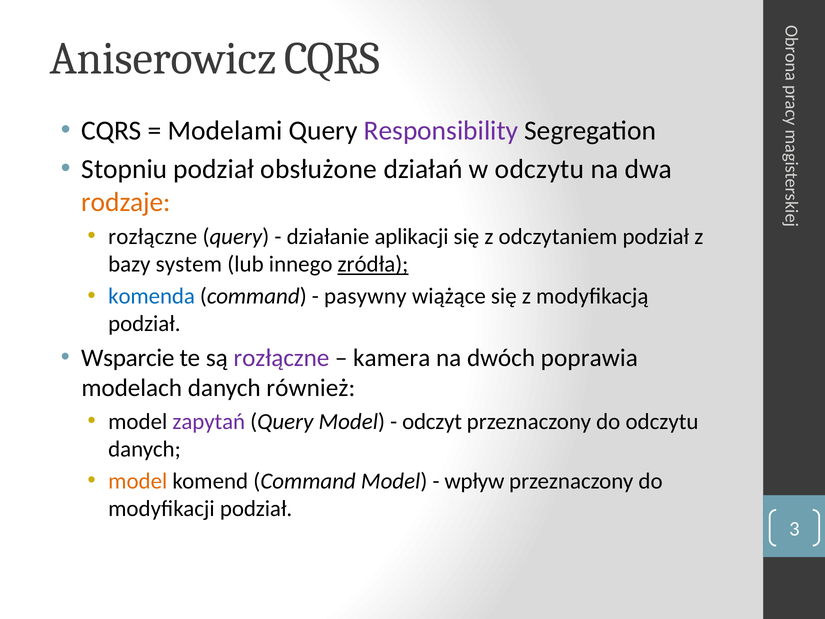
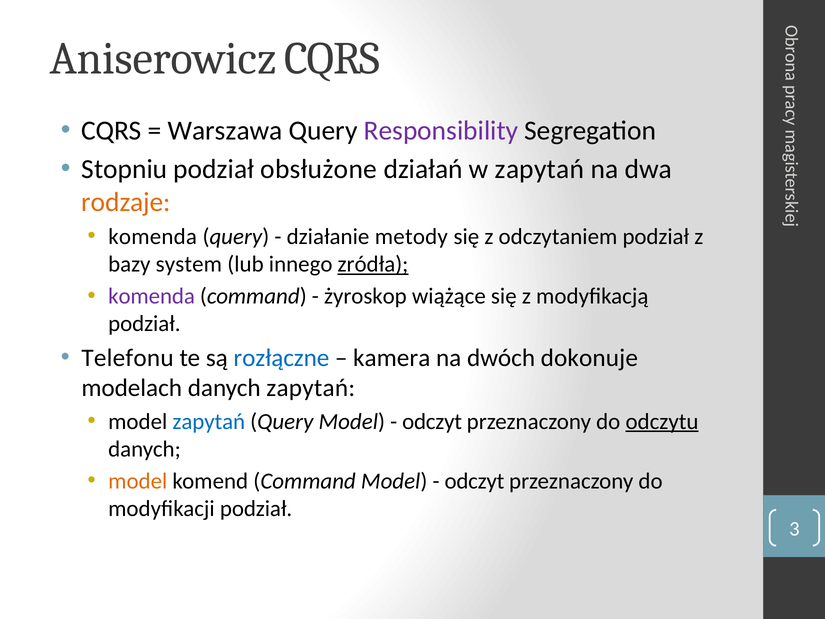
Modelami: Modelami -> Warszawa (225, 131)
w odczytu: odczytu -> zapytań (540, 169)
rozłączne: rozłączne -> komenda (153, 237)
aplikacji: aplikacji -> metody (411, 237)
komenda colour: blue -> purple (152, 296)
pasywny: pasywny -> żyroskop (365, 296)
Wsparcie: Wsparcie -> Telefonu (128, 358)
rozłączne colour: purple -> blue (281, 358)
poprawia: poprawia -> dokonuje (589, 358)
danych również: również -> zapytań (311, 388)
zapytań colour: purple -> blue (209, 421)
odczytu underline: none -> present (662, 421)
wpływ: wpływ -> odczyt (474, 481)
